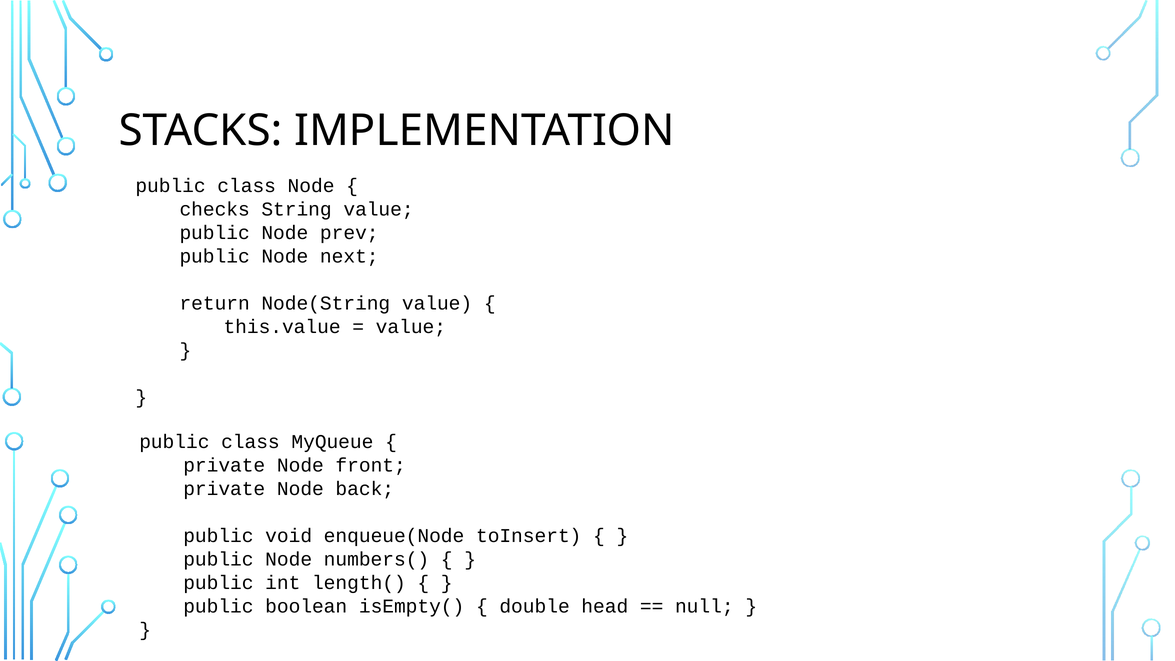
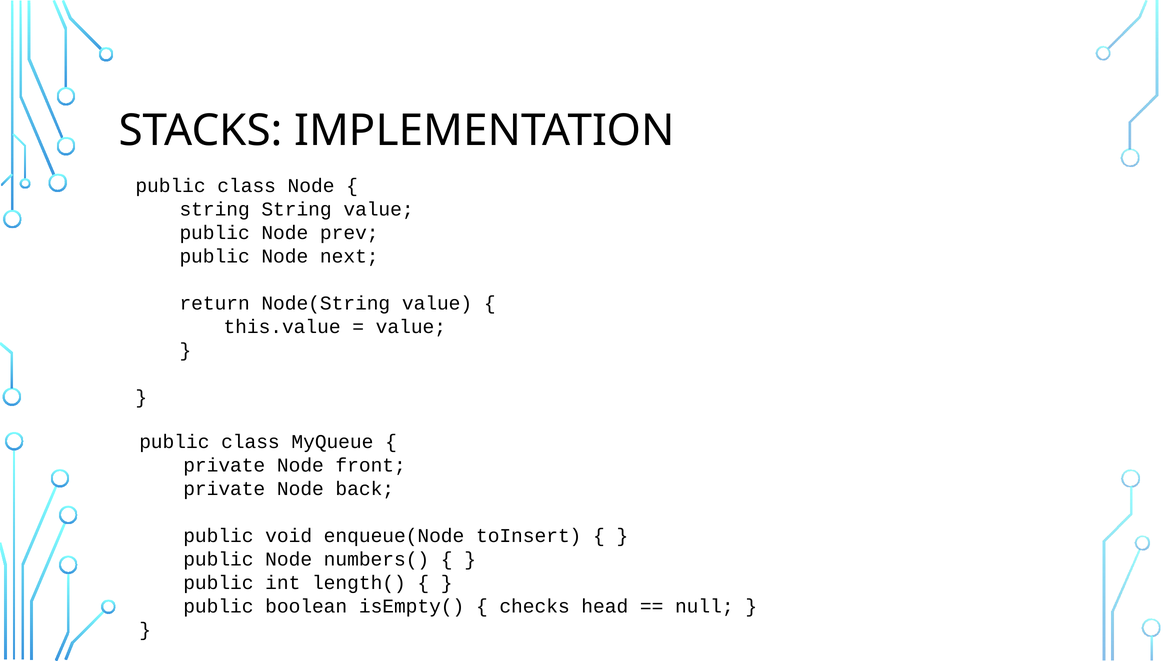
checks: checks -> string (215, 209)
double: double -> checks (535, 606)
